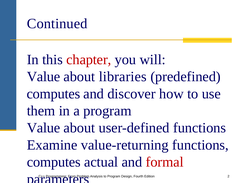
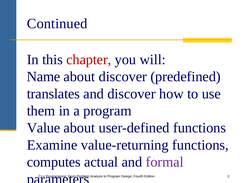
Value: Value -> Name (43, 77)
about libraries: libraries -> discover (123, 77)
computes: computes -> translates (53, 94)
formal colour: red -> purple (165, 162)
